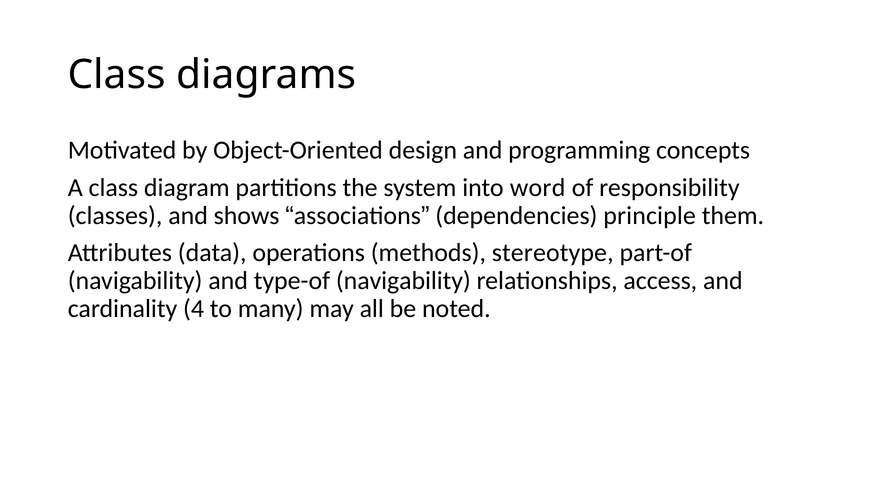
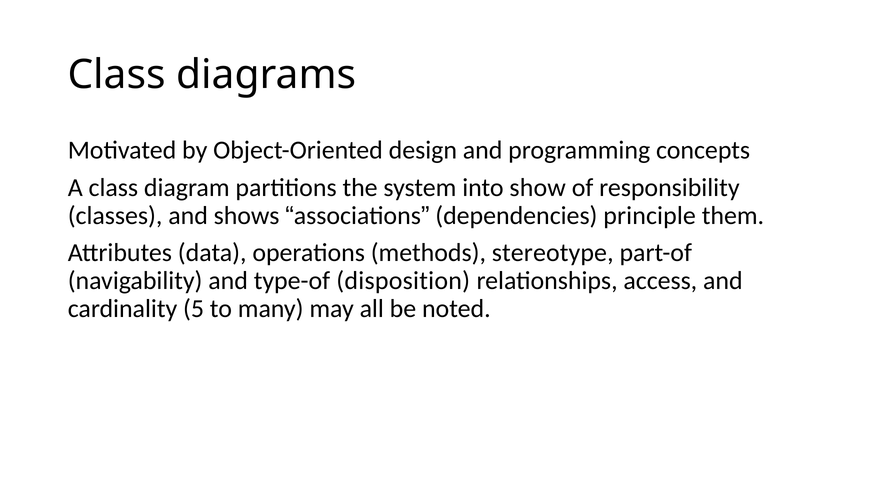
word: word -> show (538, 188)
type-of navigability: navigability -> disposition (403, 281)
4: 4 -> 5 (194, 309)
